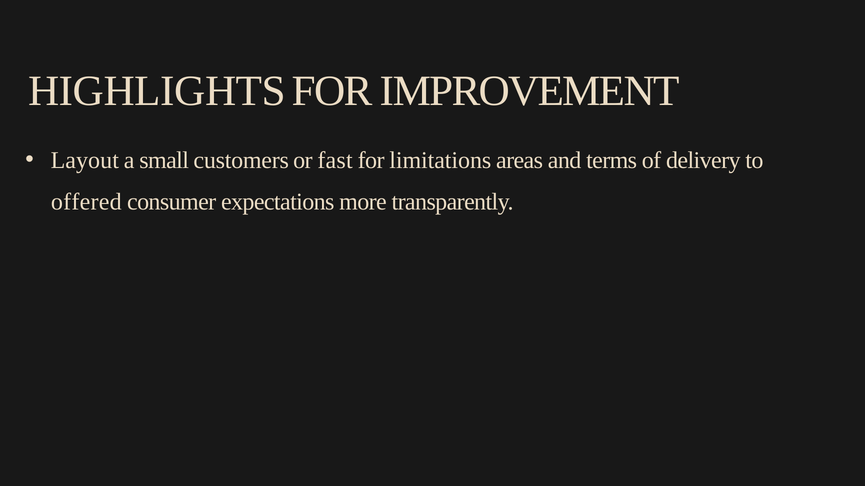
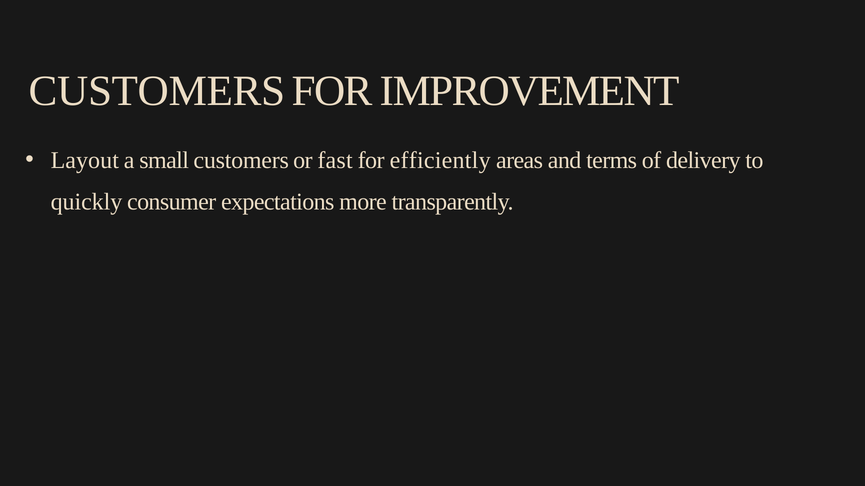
HIGHLIGHTS: HIGHLIGHTS -> CUSTOMERS (157, 91)
limitations: limitations -> efficiently (440, 161)
offered: offered -> quickly (86, 202)
